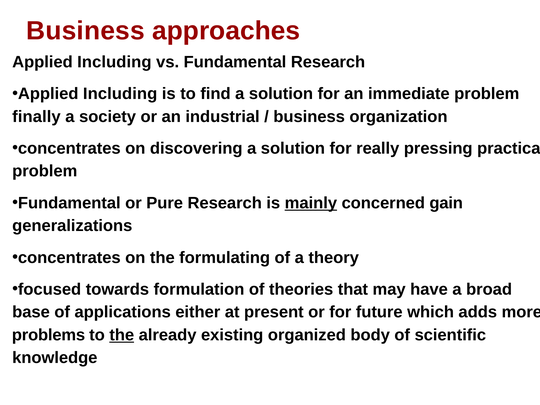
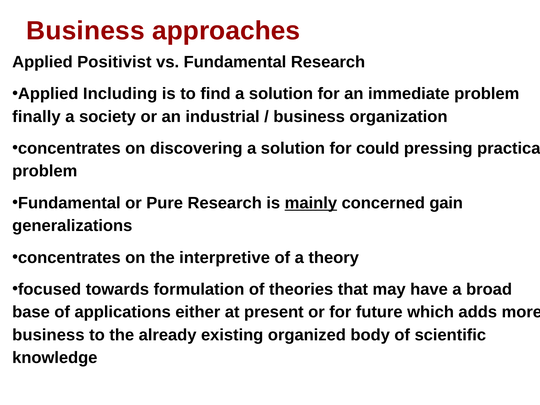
Including: Including -> Positivist (114, 62)
really: really -> could (378, 149)
formulating: formulating -> interpretive (225, 258)
problems: problems -> business (48, 335)
the underline: present -> none (122, 335)
